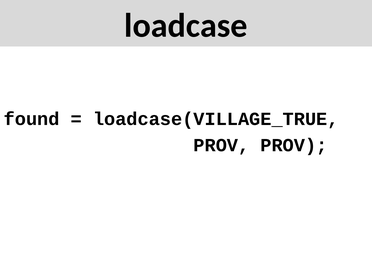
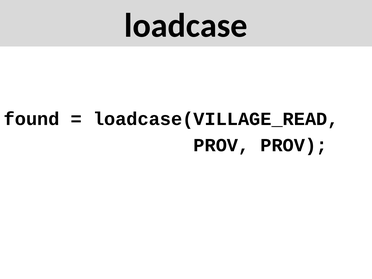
loadcase(VILLAGE_TRUE: loadcase(VILLAGE_TRUE -> loadcase(VILLAGE_READ (216, 119)
